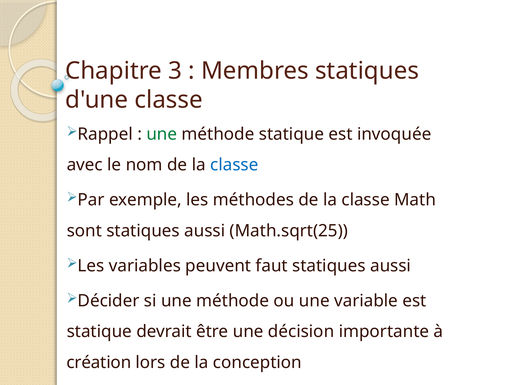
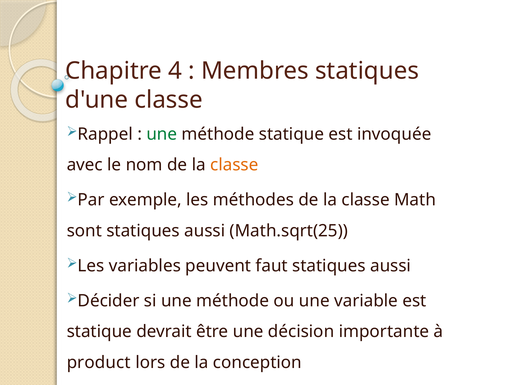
3: 3 -> 4 (175, 71)
classe colour: blue -> orange (234, 165)
création: création -> product (99, 362)
